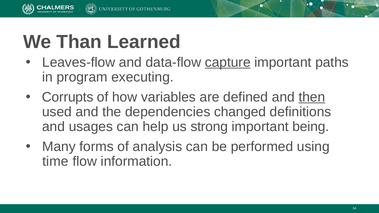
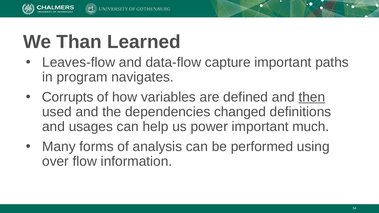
capture underline: present -> none (228, 62)
executing: executing -> navigates (143, 77)
strong: strong -> power (209, 127)
being: being -> much (311, 127)
time: time -> over (55, 162)
